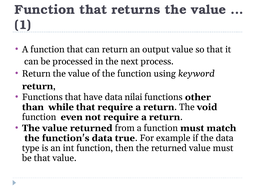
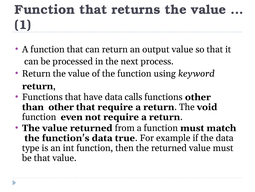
nilai: nilai -> calls (133, 97)
than while: while -> other (61, 107)
